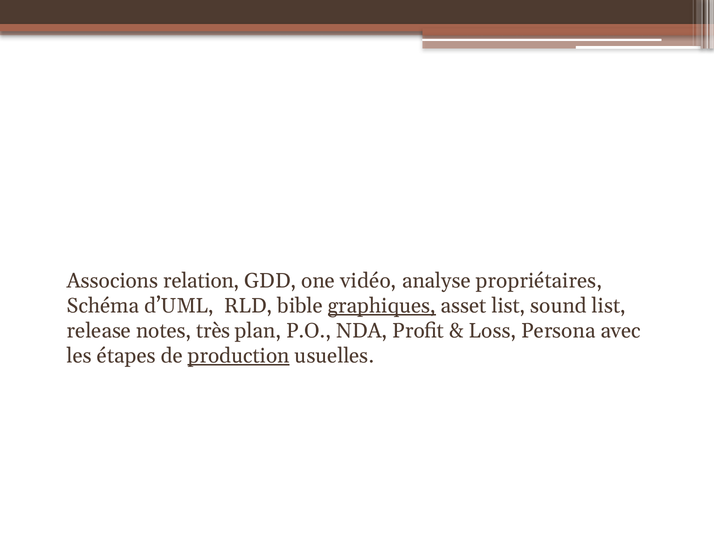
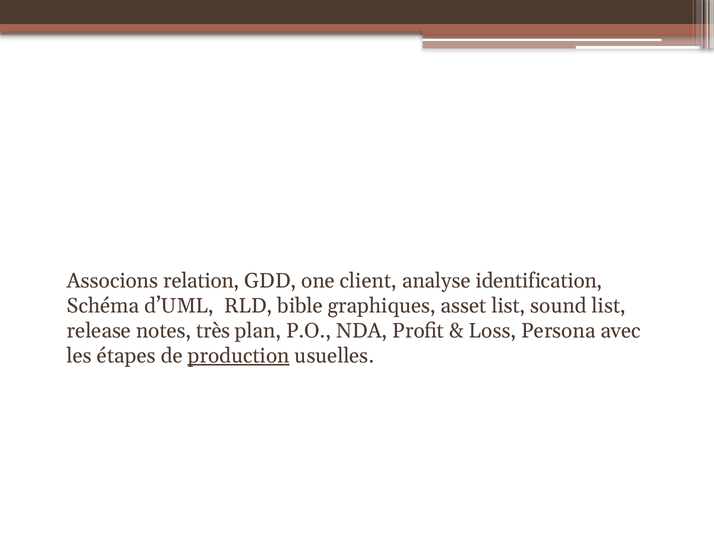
vidéo: vidéo -> client (368, 280)
propriétaires: propriétaires -> identification (539, 280)
graphiques underline: present -> none (382, 305)
